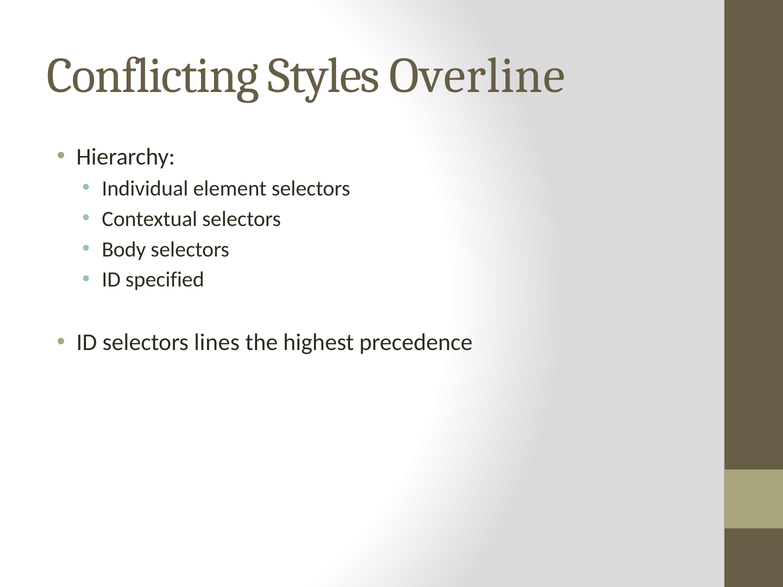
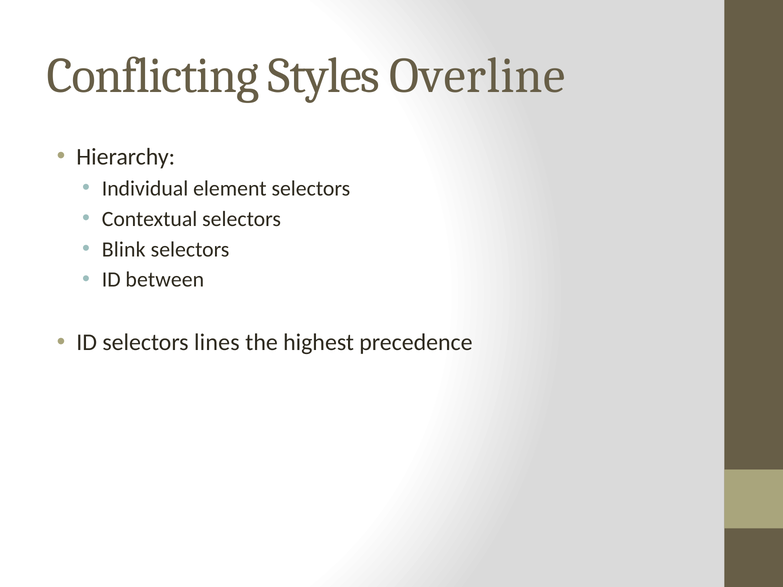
Body: Body -> Blink (124, 249)
specified: specified -> between (165, 280)
